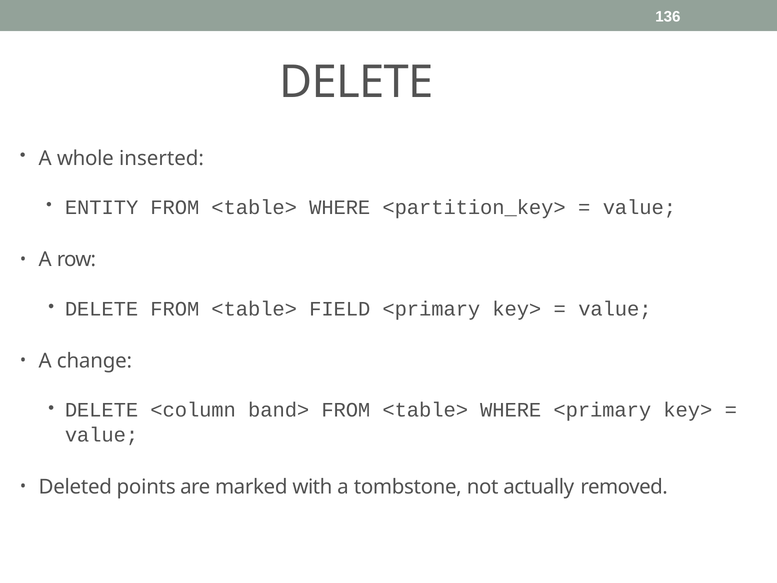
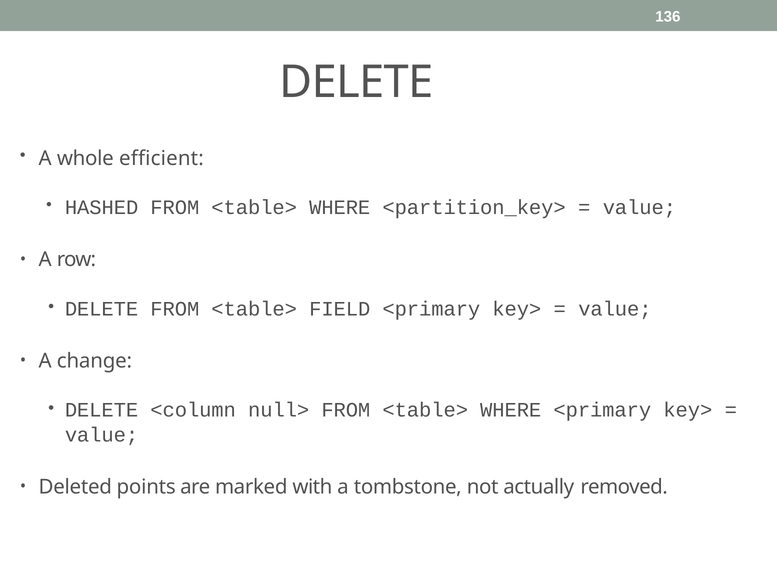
inserted: inserted -> efficient (161, 158)
ENTITY: ENTITY -> HASHED (102, 208)
band>: band> -> null> (279, 410)
